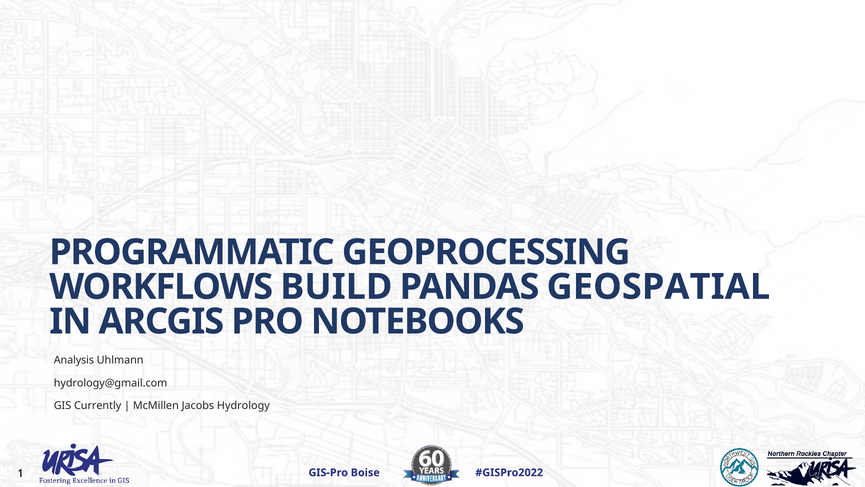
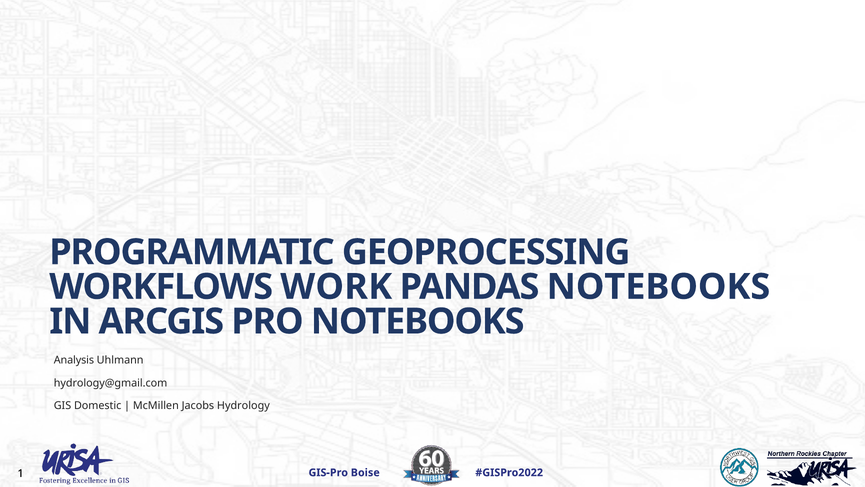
BUILD: BUILD -> WORK (336, 287)
PANDAS GEOSPATIAL: GEOSPATIAL -> NOTEBOOKS (658, 287)
Currently: Currently -> Domestic (98, 405)
